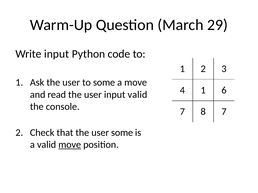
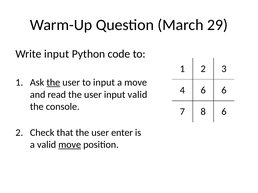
the underline: none -> present (53, 83)
to some: some -> input (104, 83)
4 1: 1 -> 6 (203, 90)
8 7: 7 -> 6 (224, 112)
user some: some -> enter (122, 133)
